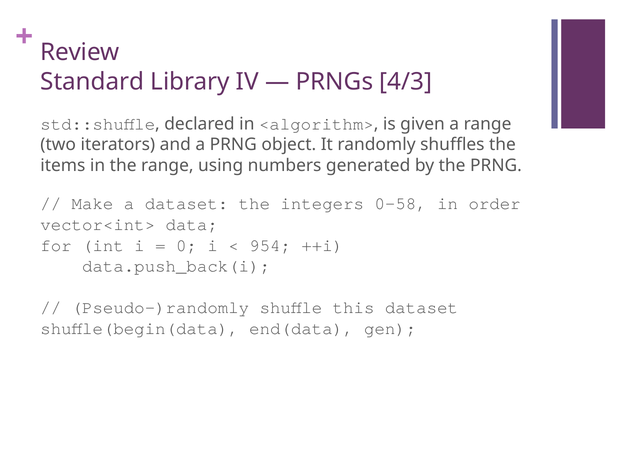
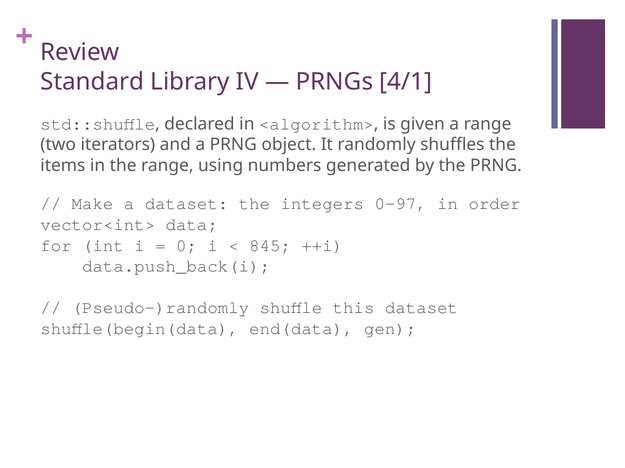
4/3: 4/3 -> 4/1 (406, 82)
0-58: 0-58 -> 0-97 (401, 204)
954: 954 -> 845 (270, 246)
